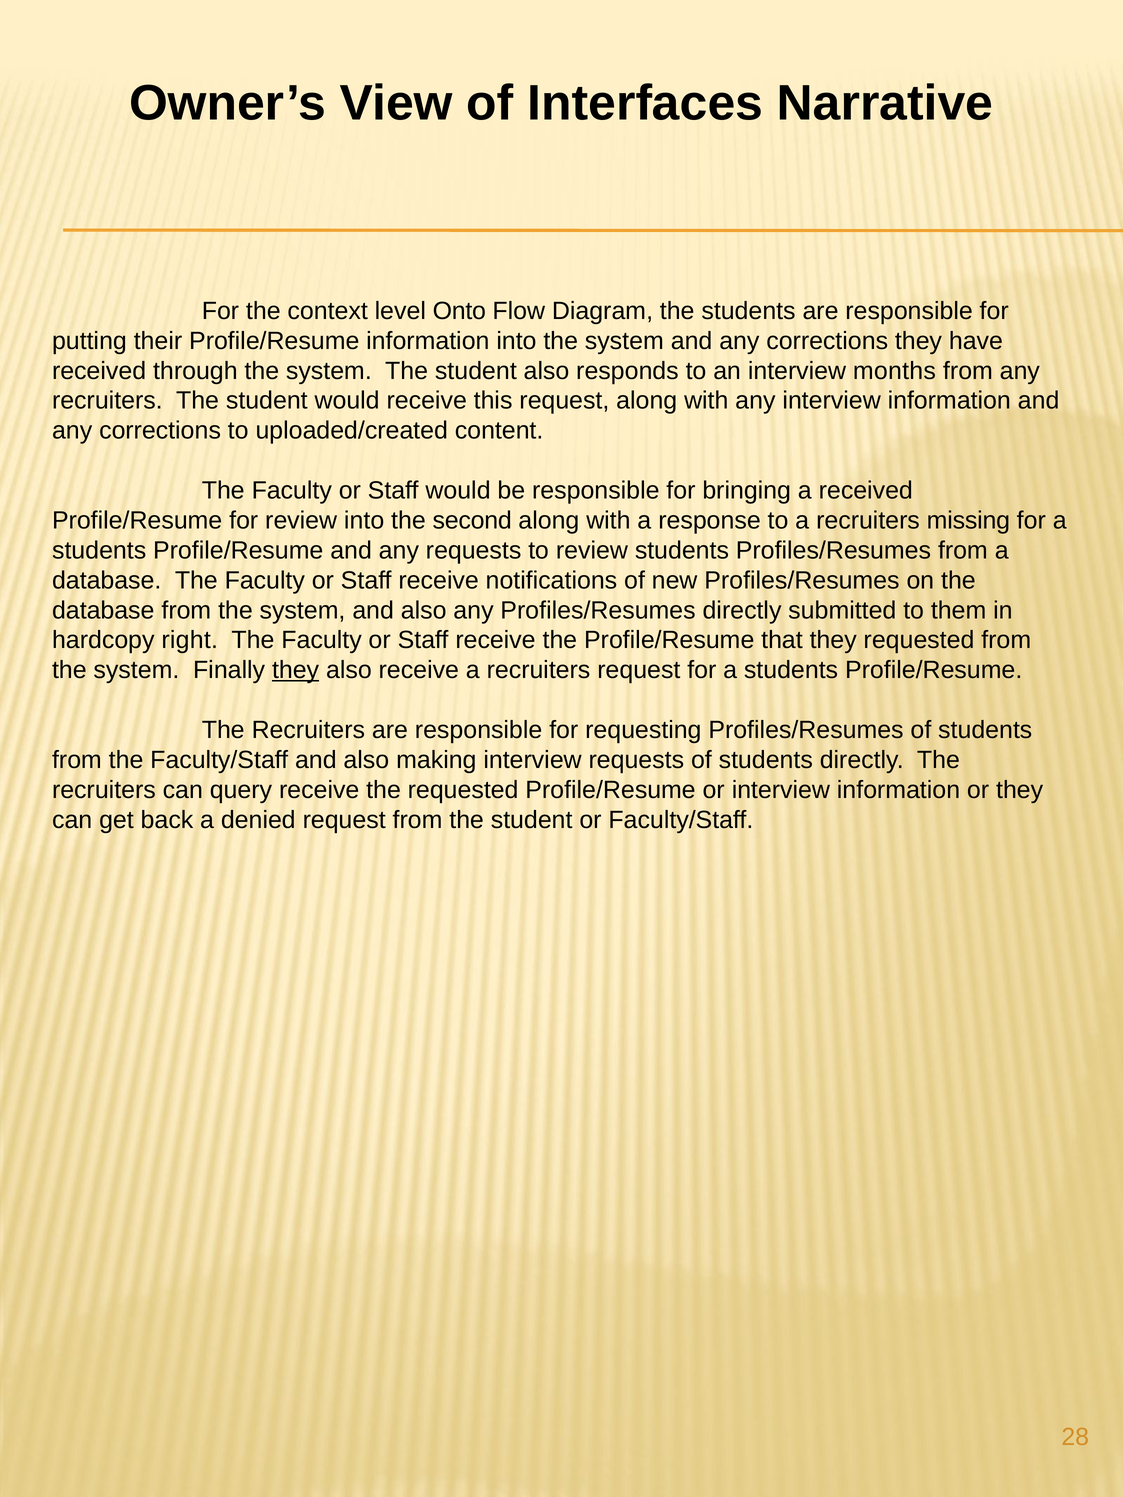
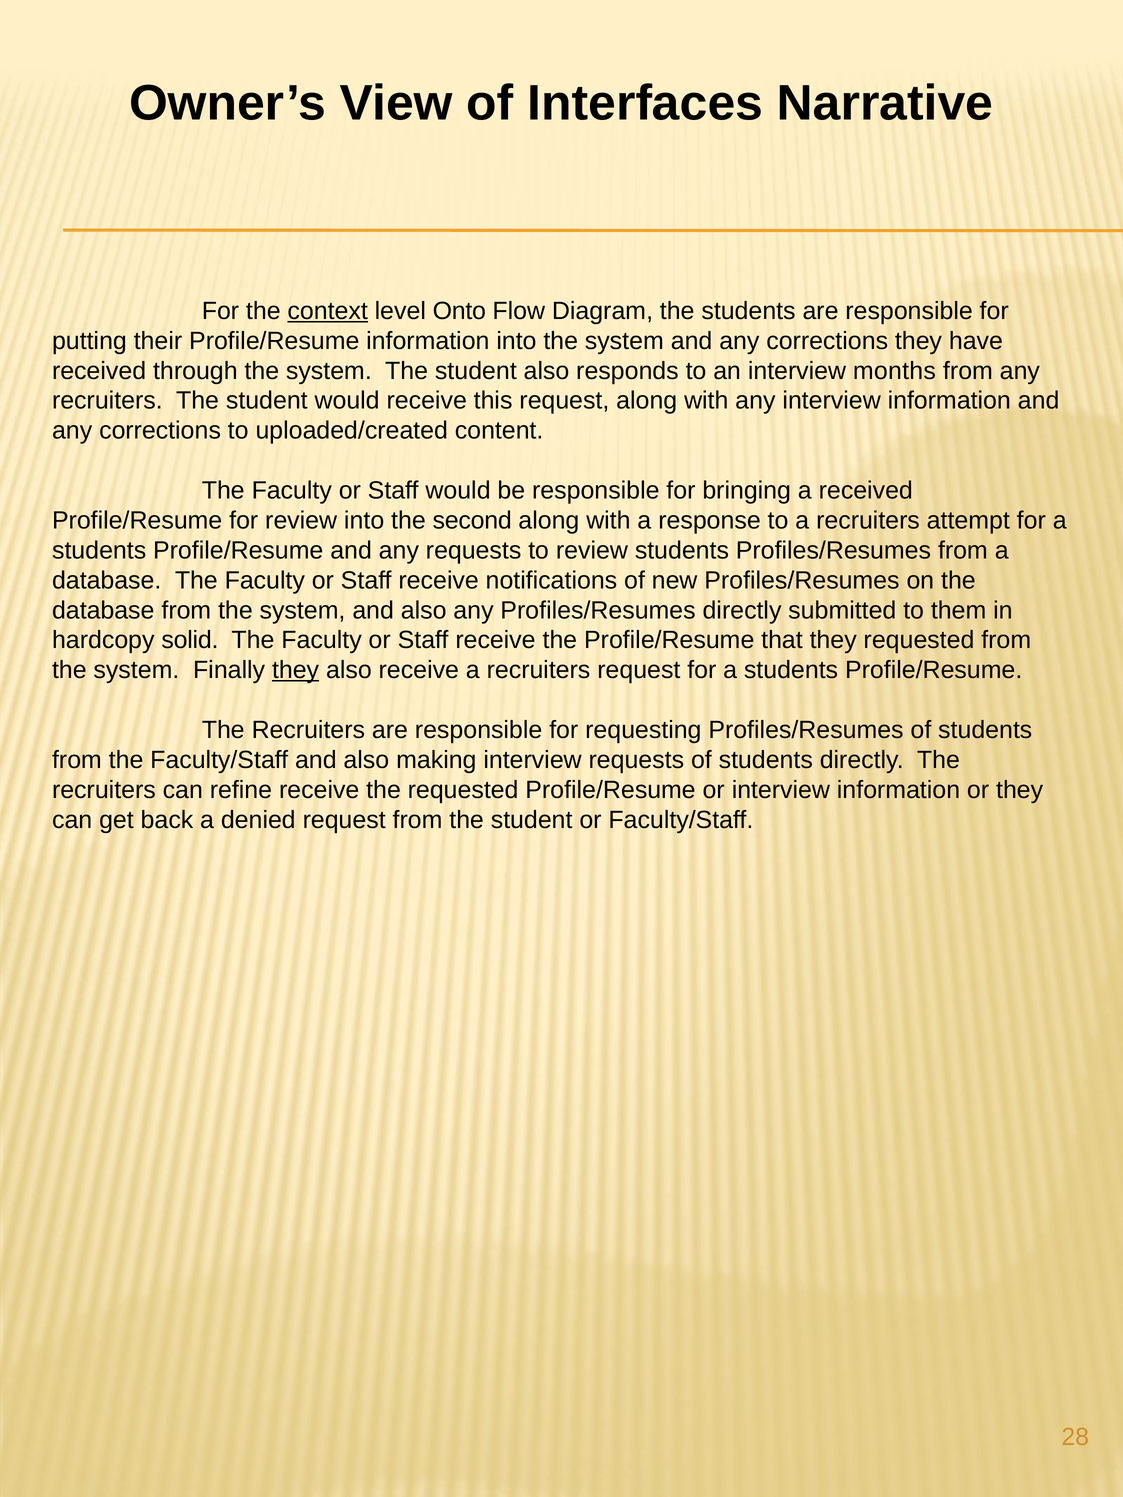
context underline: none -> present (328, 311)
missing: missing -> attempt (968, 521)
right: right -> solid (190, 640)
query: query -> refine (241, 790)
